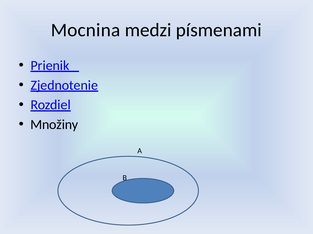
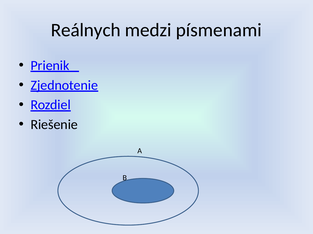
Mocnina: Mocnina -> Reálnych (86, 30)
Množiny: Množiny -> Riešenie (54, 125)
